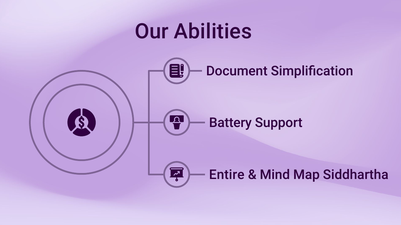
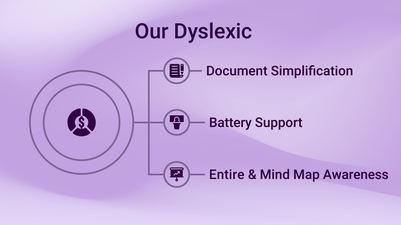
Abilities: Abilities -> Dyslexic (213, 32)
Siddhartha: Siddhartha -> Awareness (356, 175)
